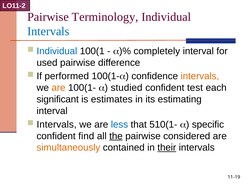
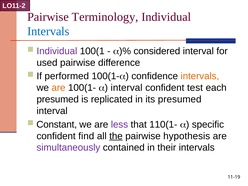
Individual colour: blue -> purple (57, 51)
completely: completely -> considered (157, 51)
studied: studied -> interval (127, 88)
significant: significant -> presumed (58, 99)
estimates: estimates -> replicated (112, 99)
its estimating: estimating -> presumed (180, 99)
Intervals: Intervals -> Constant (57, 124)
less colour: blue -> purple (119, 124)
510(1-: 510(1- -> 110(1- (163, 124)
considered: considered -> hypothesis (187, 136)
simultaneously colour: orange -> purple (68, 148)
their underline: present -> none (167, 148)
